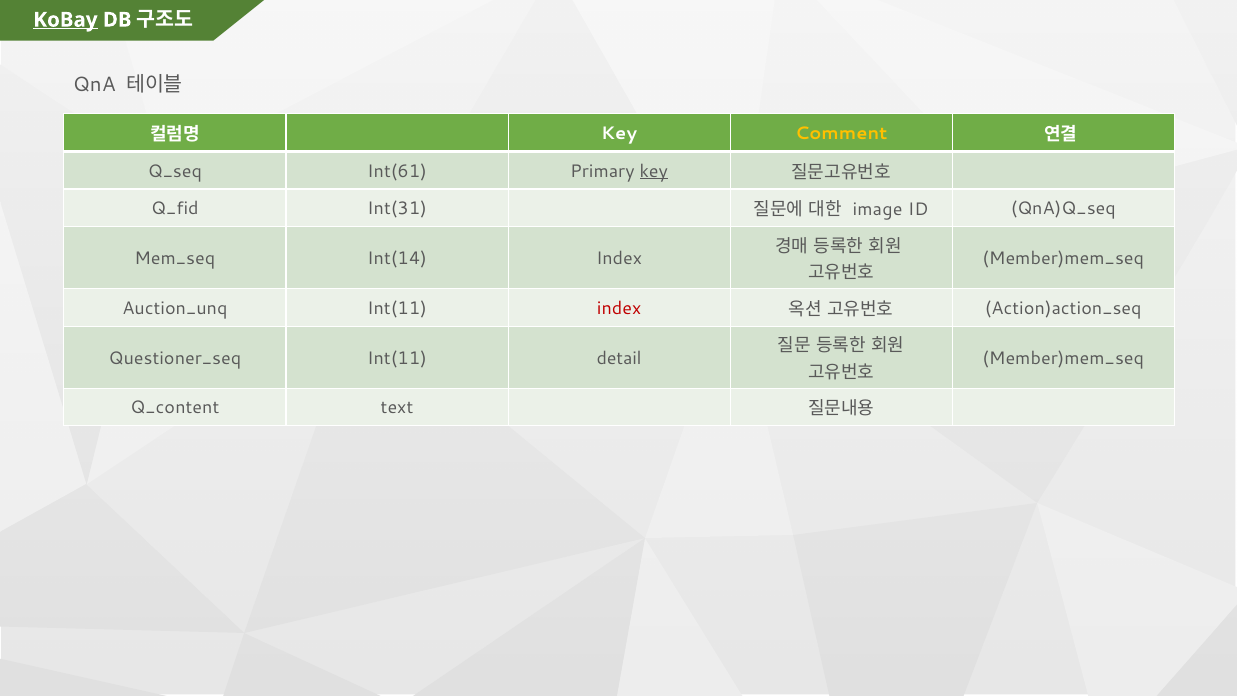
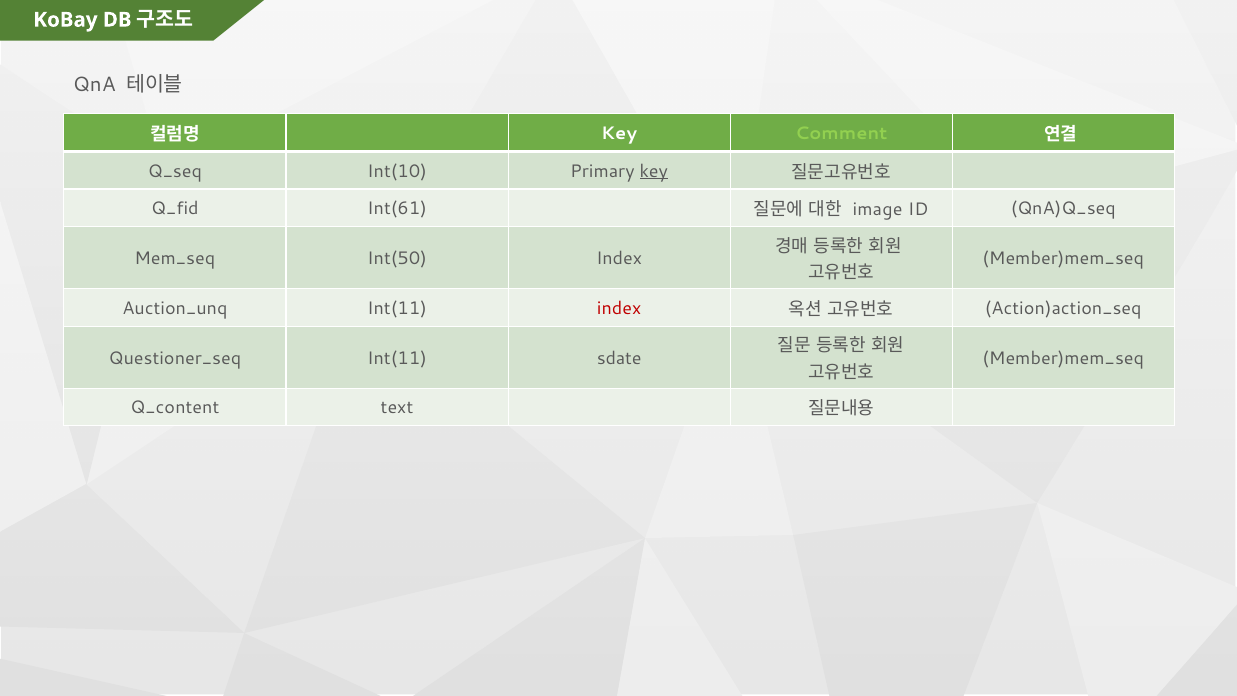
KoBay underline: present -> none (65, 20)
Comment colour: yellow -> light green (841, 133)
Int(61: Int(61 -> Int(10 (397, 171)
Int(31: Int(31 -> Int(61 (397, 209)
Int(14: Int(14 -> Int(50 (397, 259)
detail: detail -> sdate (619, 358)
